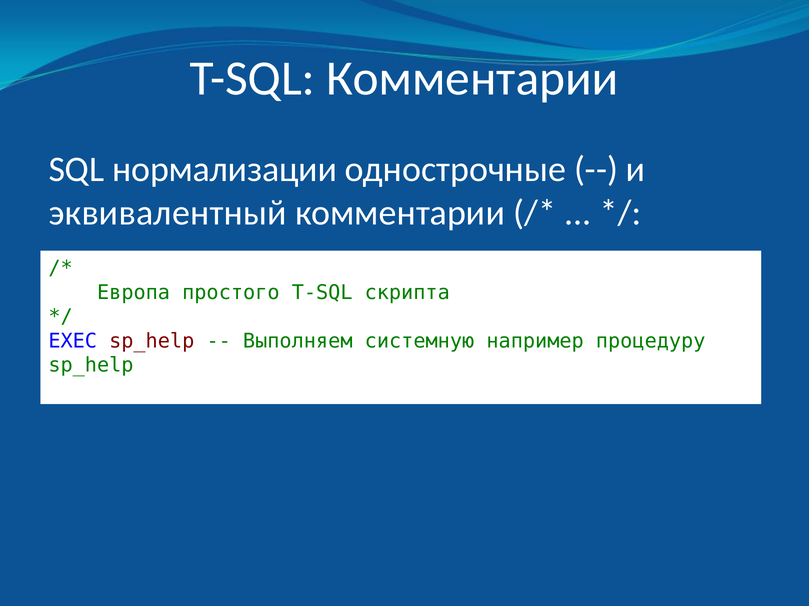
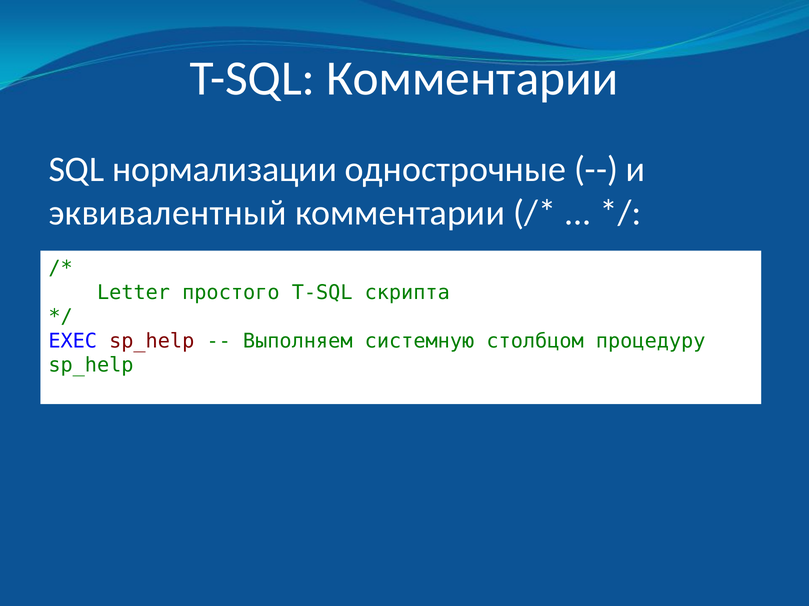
Европа: Европа -> Letter (134, 293)
например: например -> столбцом (535, 341)
